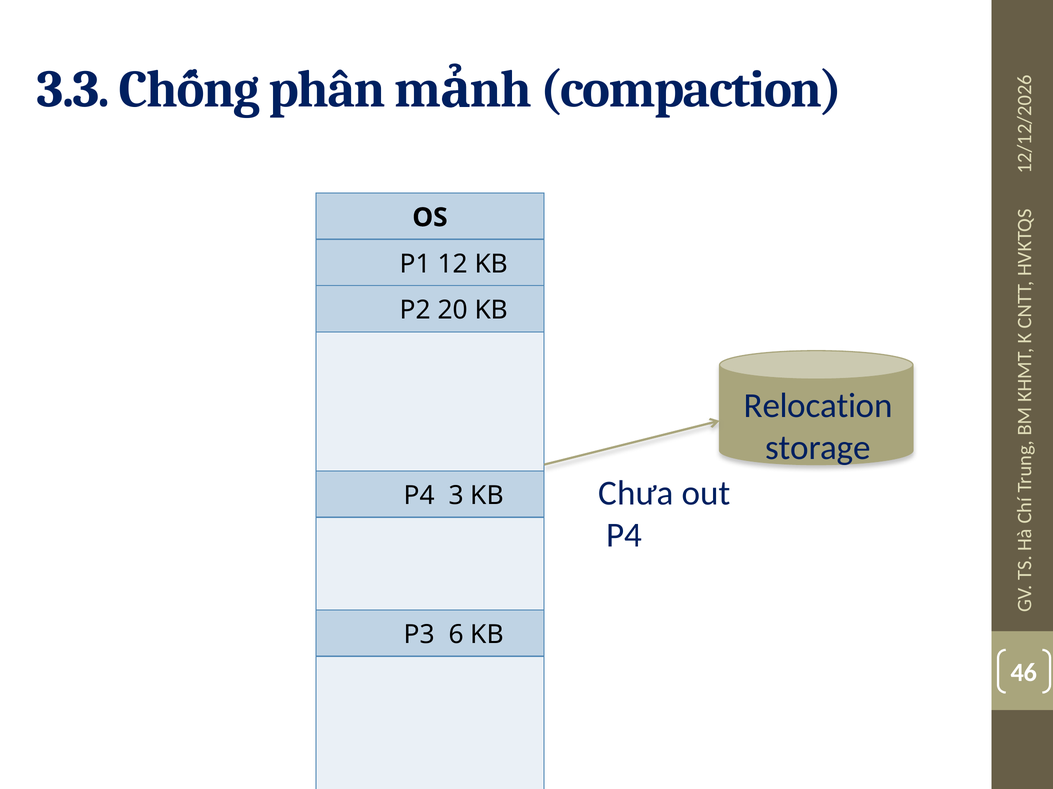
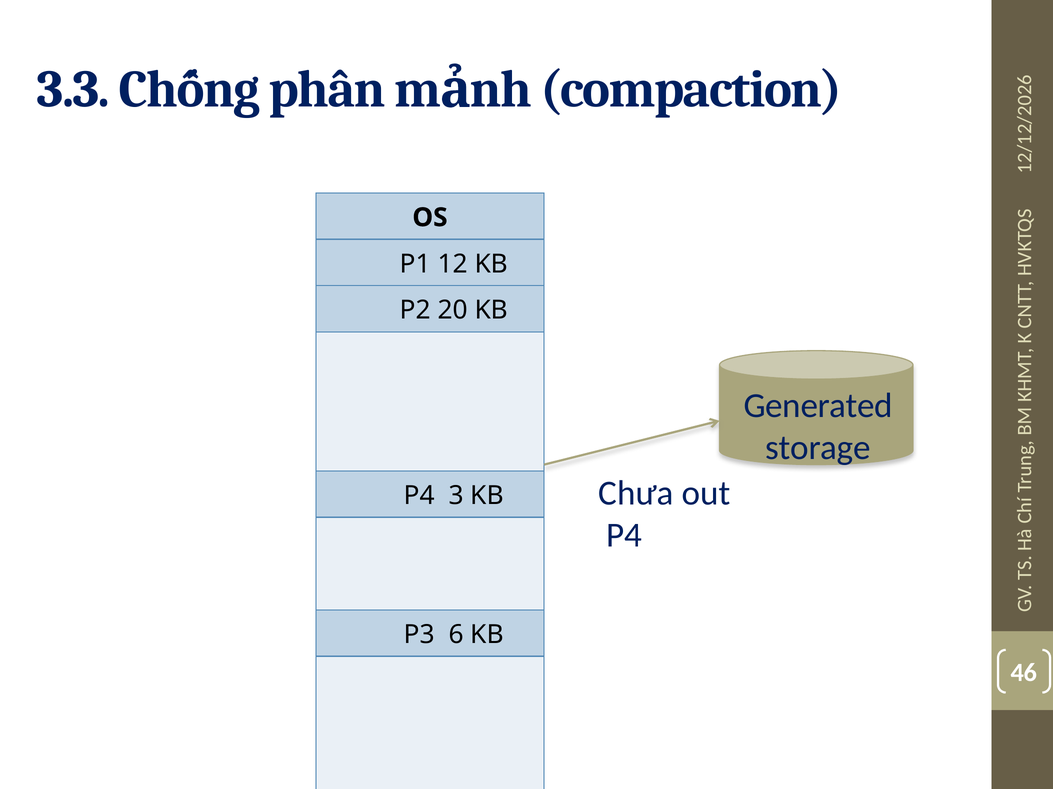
Relocation: Relocation -> Generated (818, 406)
